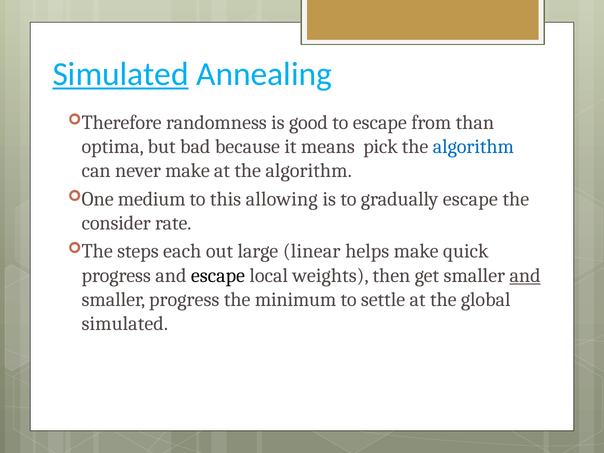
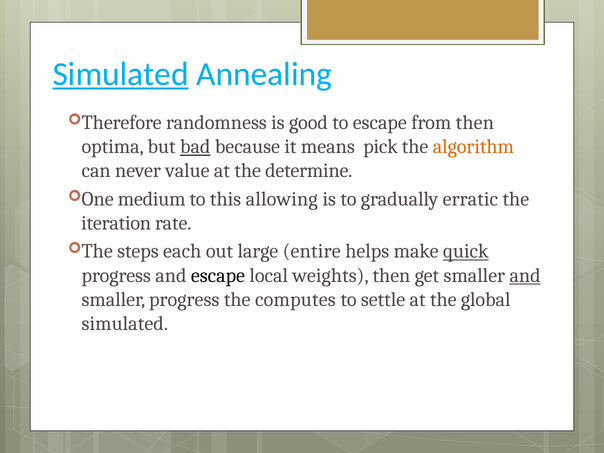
from than: than -> then (475, 122)
bad underline: none -> present (195, 147)
algorithm colour: blue -> orange (473, 147)
never make: make -> value (187, 171)
at the algorithm: algorithm -> determine (309, 171)
gradually escape: escape -> erratic (470, 199)
consider: consider -> iteration (116, 223)
linear: linear -> entire (312, 251)
quick underline: none -> present (466, 251)
minimum: minimum -> computes (295, 300)
